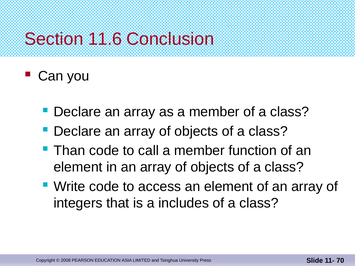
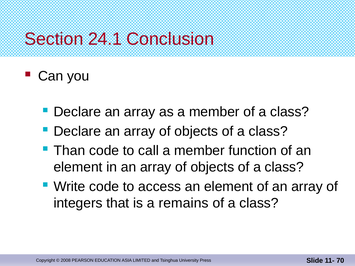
11.6: 11.6 -> 24.1 (105, 39)
includes: includes -> remains (184, 203)
